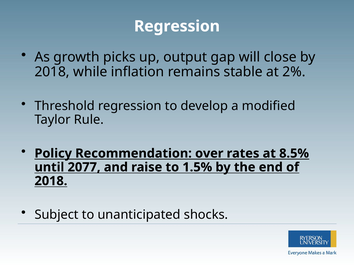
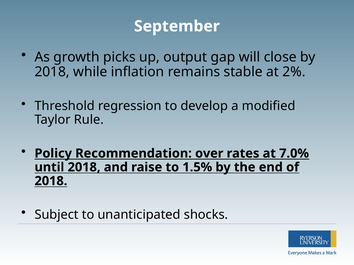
Regression: Regression -> September (177, 26)
8.5%: 8.5% -> 7.0% (294, 154)
until 2077: 2077 -> 2018 (84, 167)
